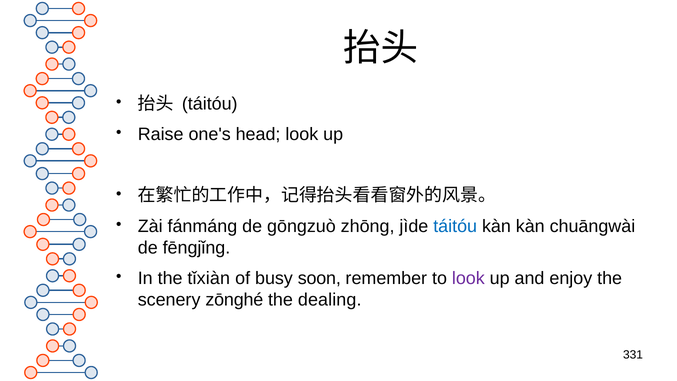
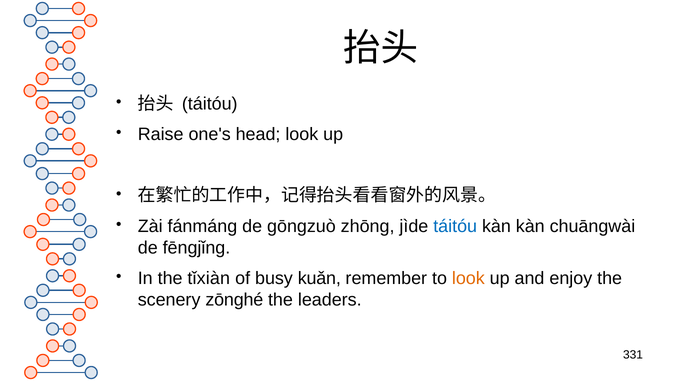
soon: soon -> kuǎn (319, 278)
look colour: purple -> orange (468, 278)
dealing: dealing -> leaders (330, 300)
